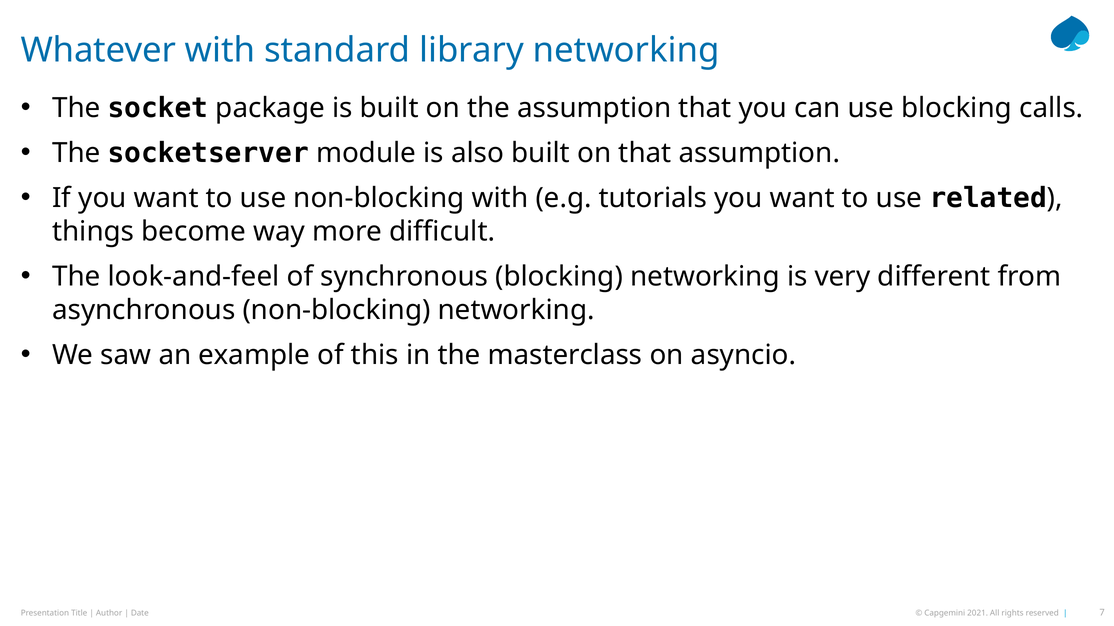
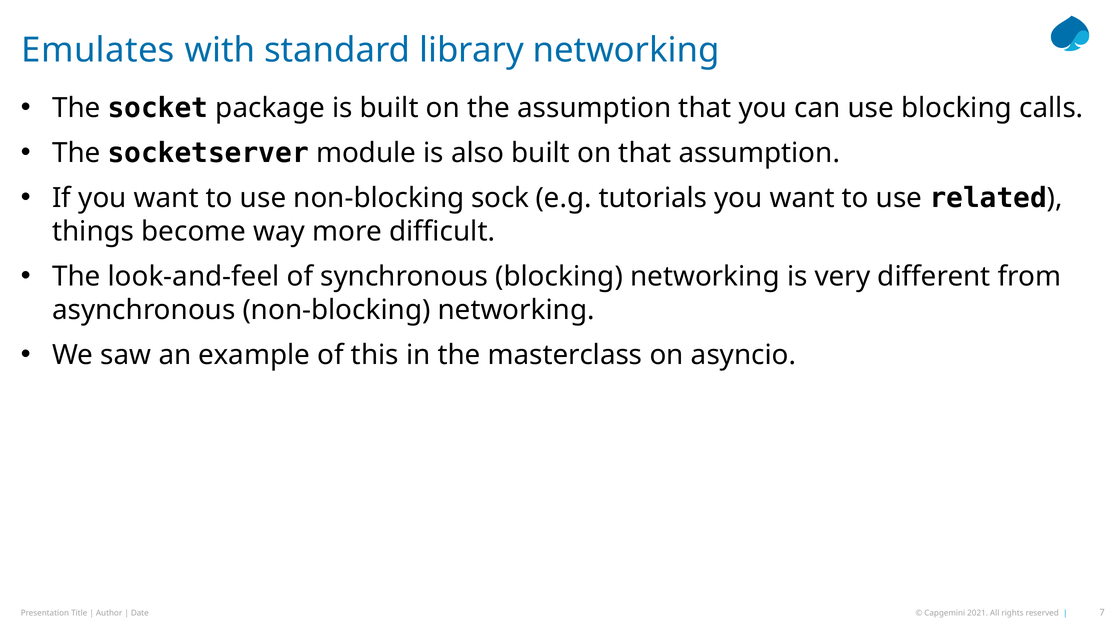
Whatever: Whatever -> Emulates (98, 50)
non-blocking with: with -> sock (500, 198)
